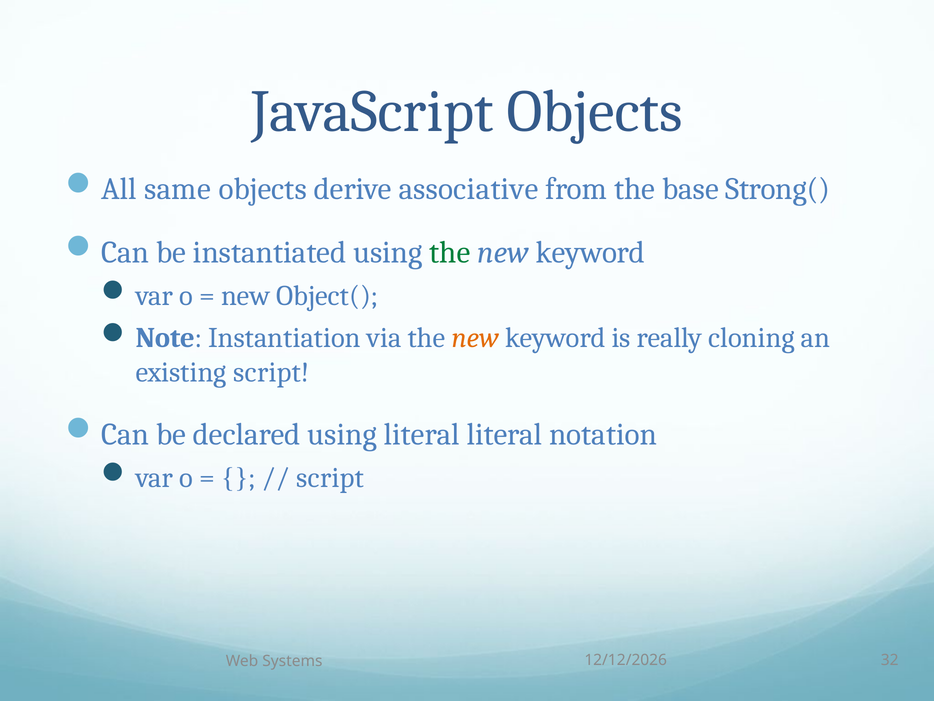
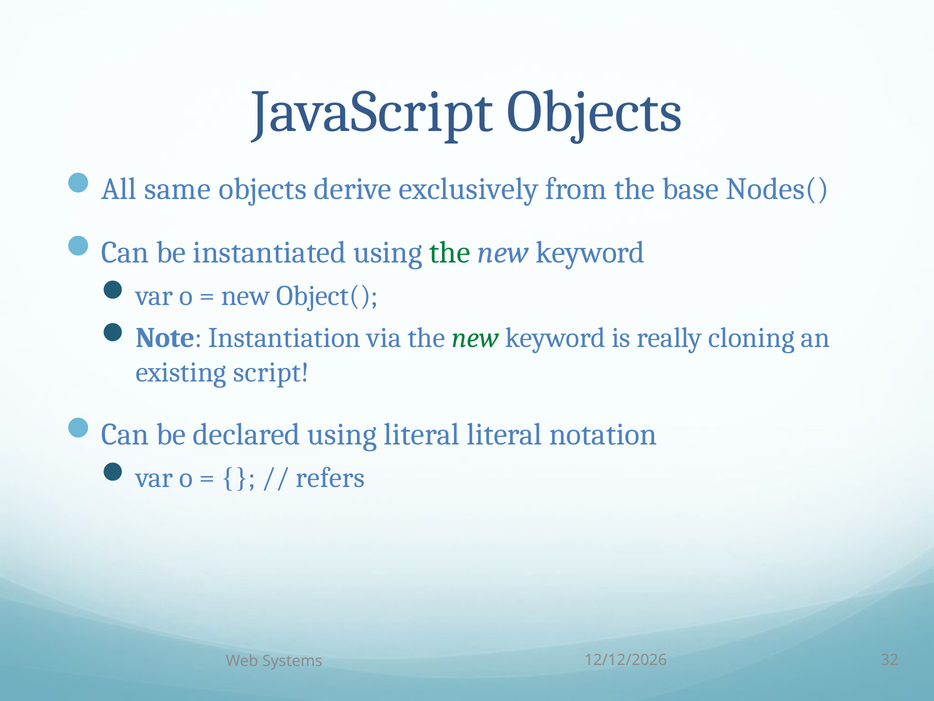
associative: associative -> exclusively (469, 189)
Strong(: Strong( -> Nodes( (777, 189)
new colour: orange -> green (476, 338)
script: script -> refers (330, 477)
